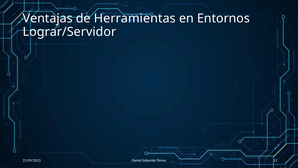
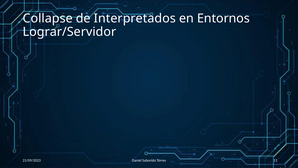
Ventajas: Ventajas -> Collapse (48, 18)
Herramientas: Herramientas -> Interpretados (135, 18)
